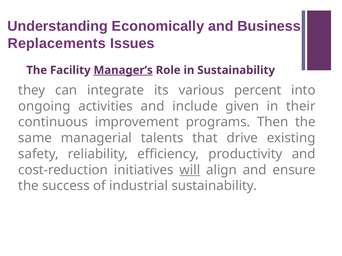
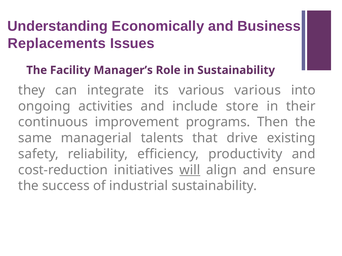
Manager’s underline: present -> none (123, 70)
various percent: percent -> various (258, 90)
given: given -> store (242, 106)
